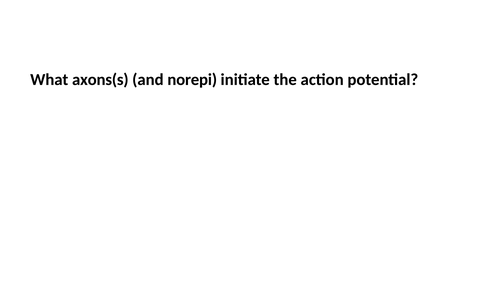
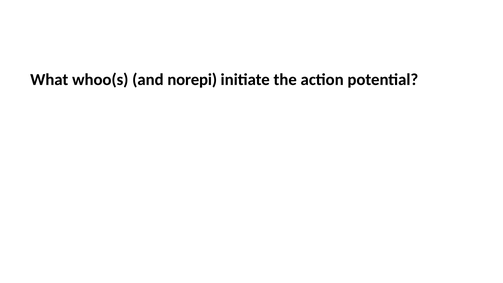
axons(s: axons(s -> whoo(s (100, 80)
